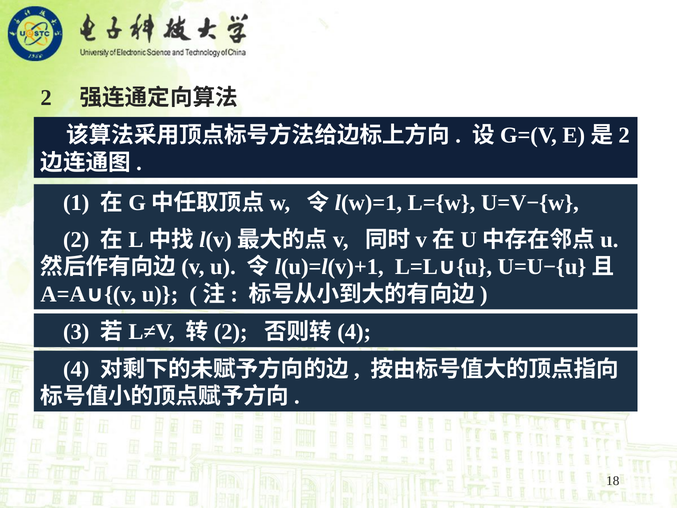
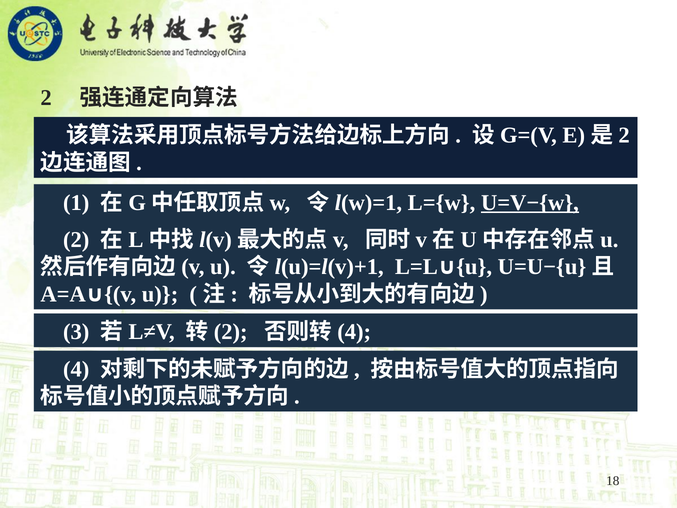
U=V−{w underline: none -> present (530, 203)
